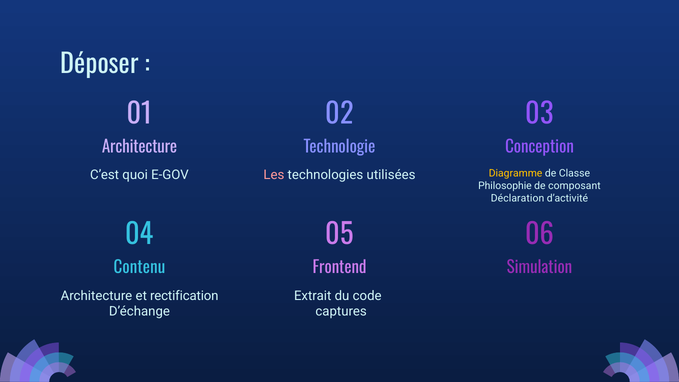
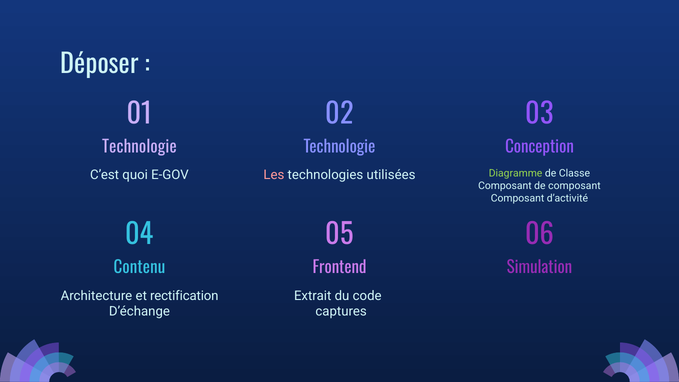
Architecture: Architecture -> Technologie (139, 147)
Diagramme colour: yellow -> light green (516, 173)
Philosophie: Philosophie -> Composant (505, 186)
Déclaration: Déclaration -> Composant (518, 198)
